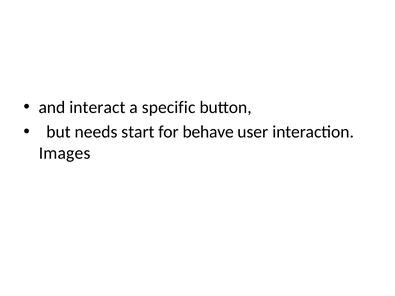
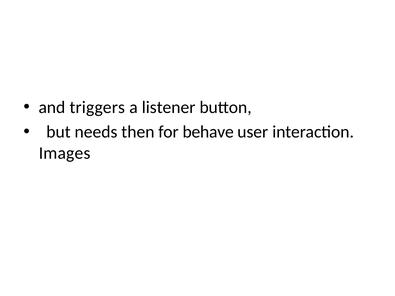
interact: interact -> triggers (97, 107)
specific: specific -> listener (169, 107)
start: start -> then (138, 132)
